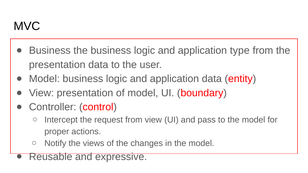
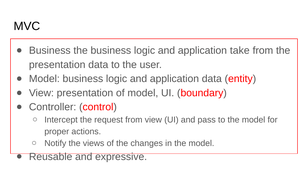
type: type -> take (240, 51)
